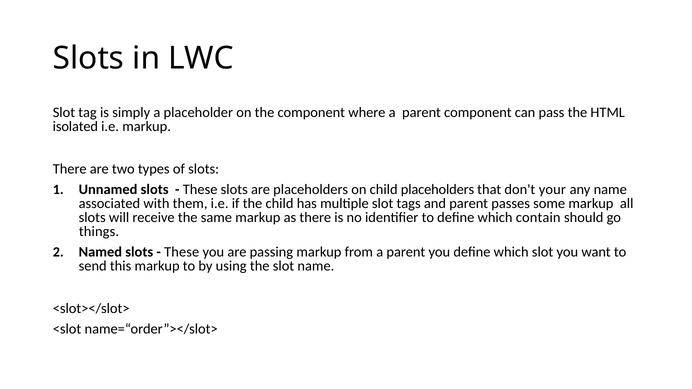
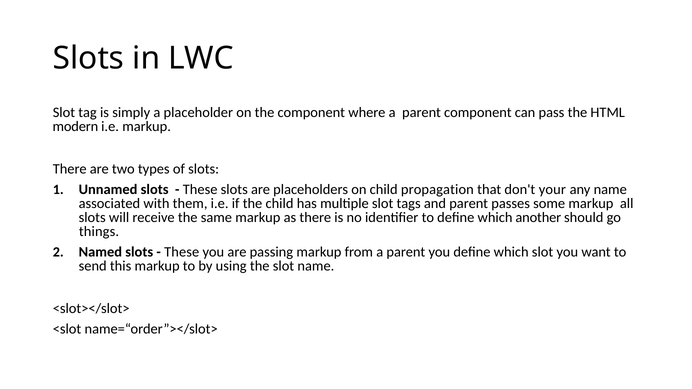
isolated: isolated -> modern (75, 127)
child placeholders: placeholders -> propagation (437, 190)
contain: contain -> another (538, 218)
